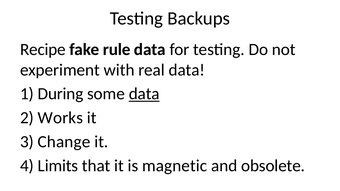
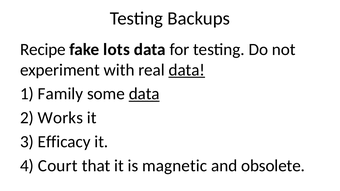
rule: rule -> lots (117, 49)
data underline: none -> present (187, 70)
During: During -> Family (60, 94)
Change: Change -> Efficacy (64, 142)
Limits: Limits -> Court (58, 166)
